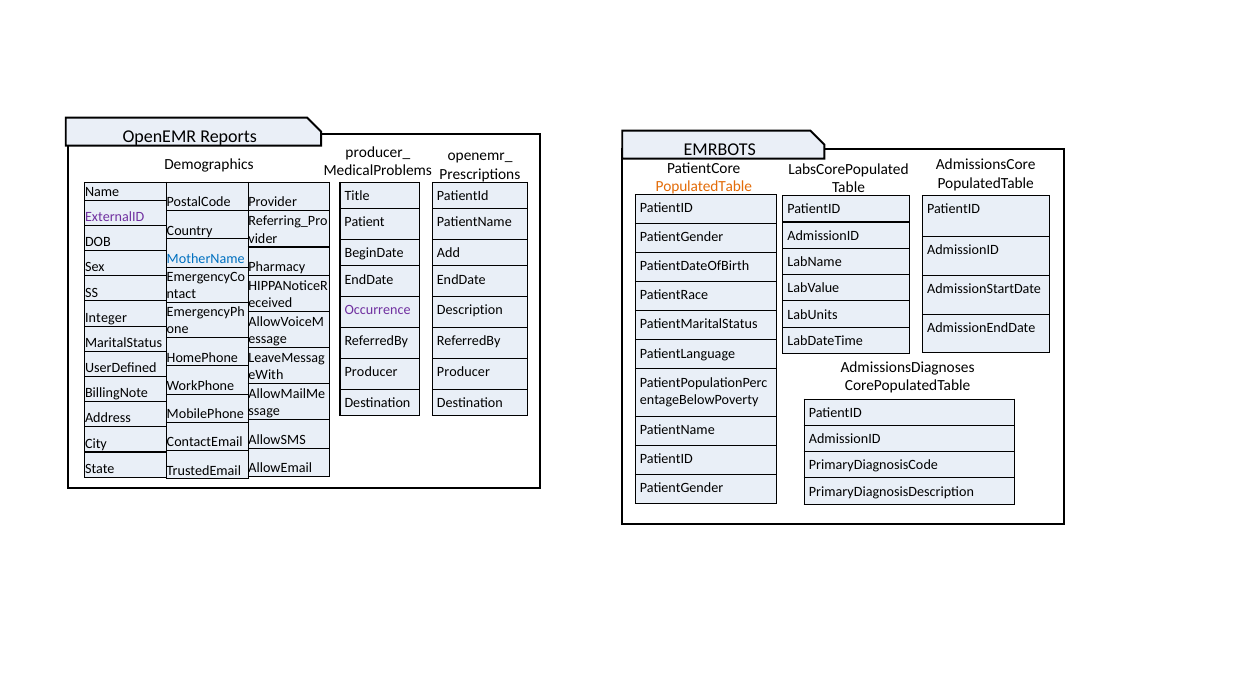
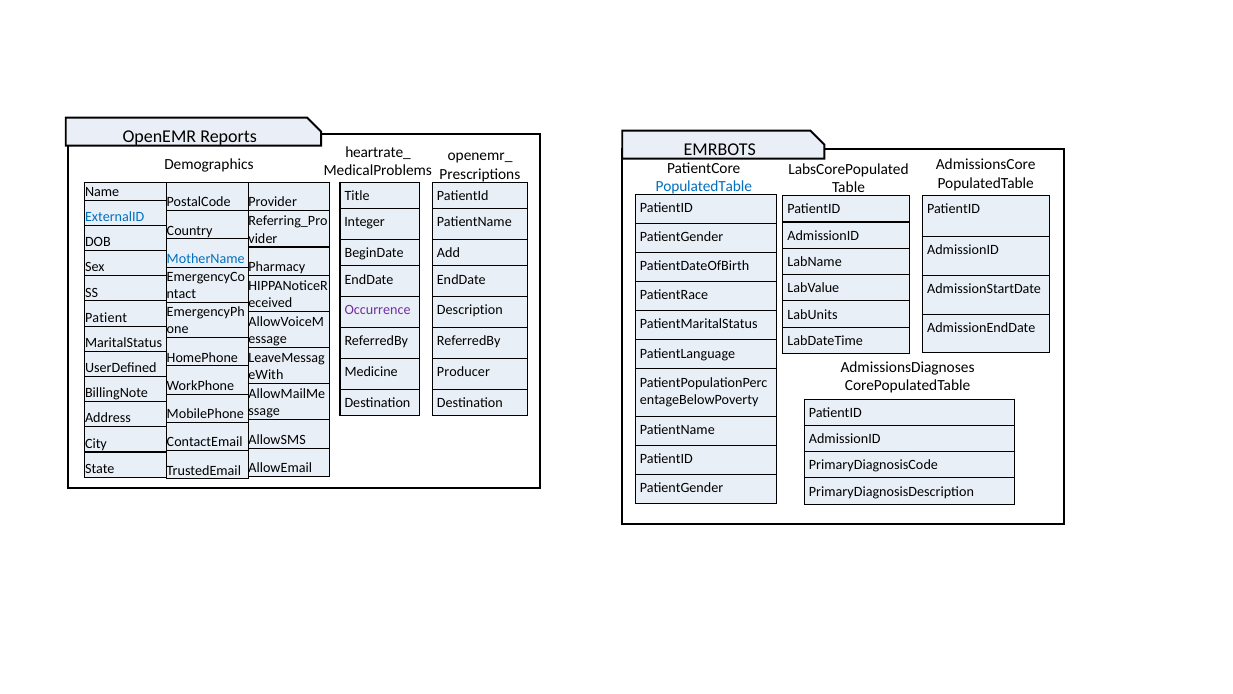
producer_: producer_ -> heartrate_ (378, 152)
PopulatedTable colour: orange -> blue (704, 187)
ExternalID colour: purple -> blue (115, 217)
Patient: Patient -> Integer (365, 222)
Integer: Integer -> Patient (106, 317)
Producer: Producer -> Medicine (371, 372)
